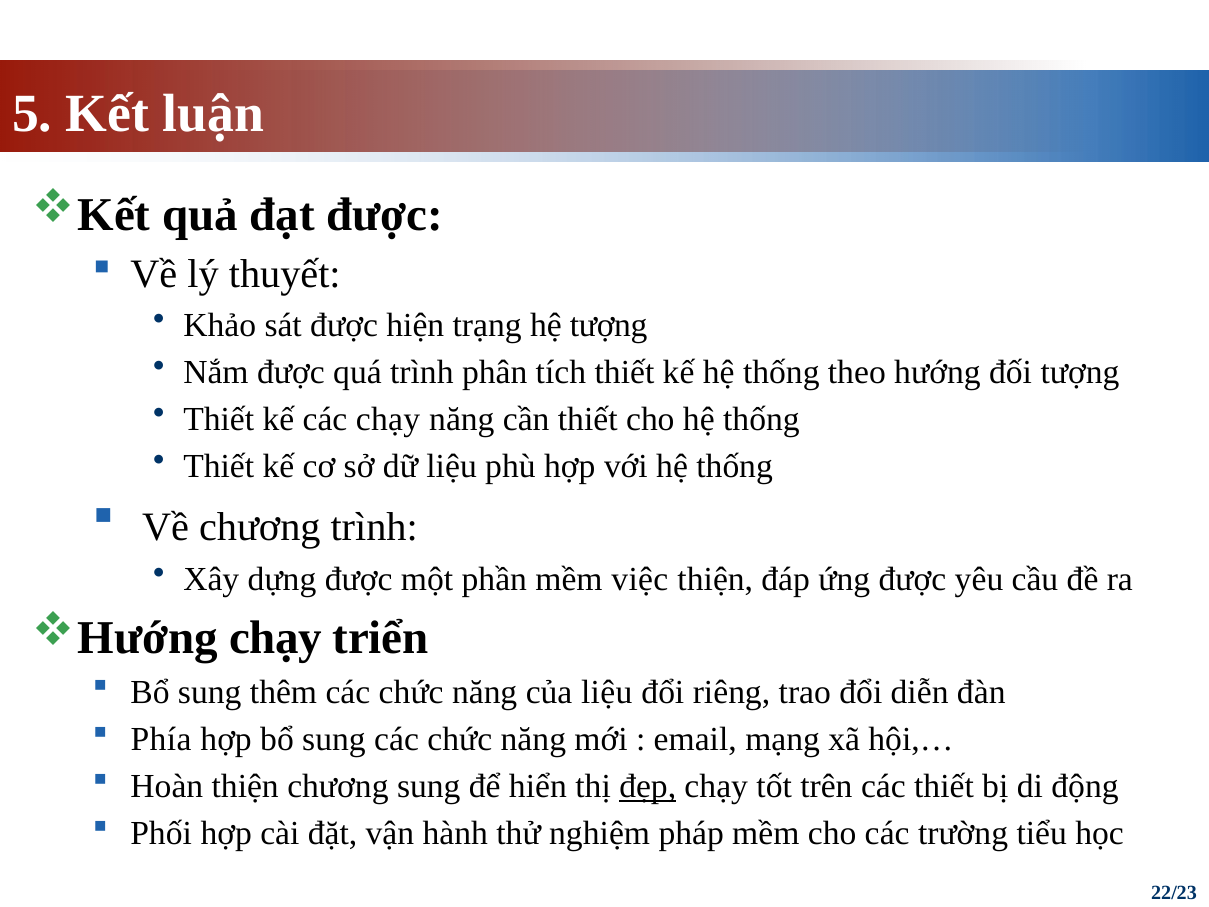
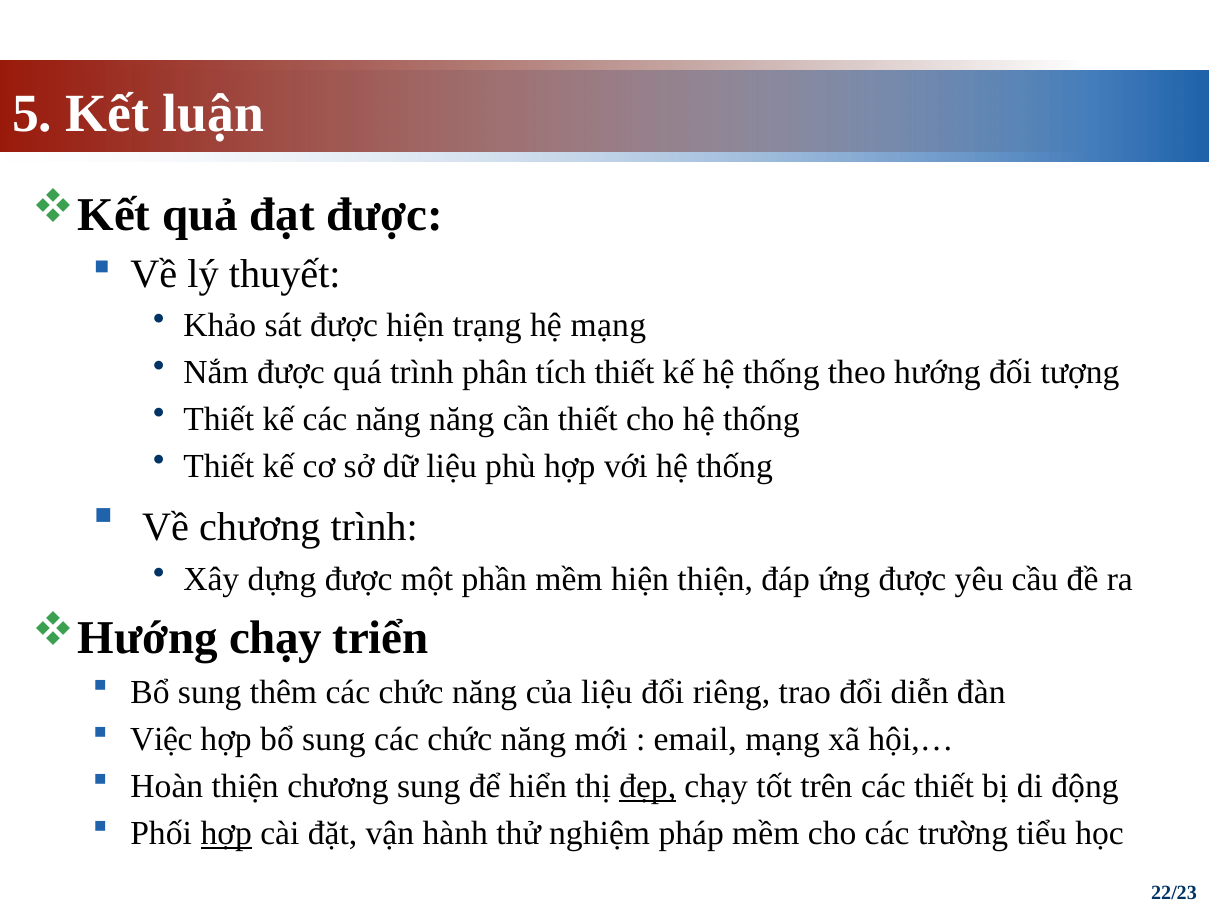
hệ tượng: tượng -> mạng (608, 325)
các chạy: chạy -> năng (388, 419)
mềm việc: việc -> hiện (640, 579)
Phía: Phía -> Việc (161, 739)
hợp underline: none -> present (226, 833)
